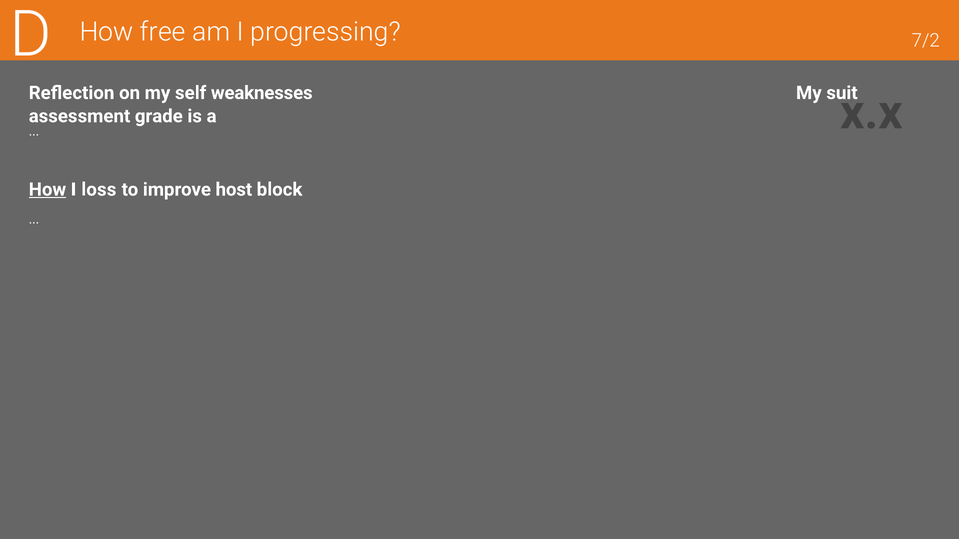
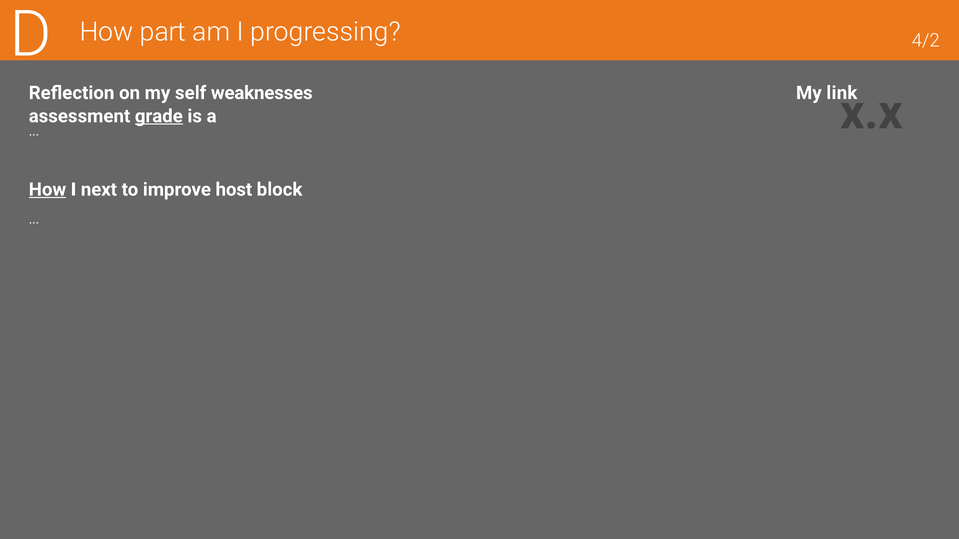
free: free -> part (163, 32)
7/2: 7/2 -> 4/2 (926, 41)
suit: suit -> link (842, 93)
grade underline: none -> present (159, 116)
loss: loss -> next (99, 190)
